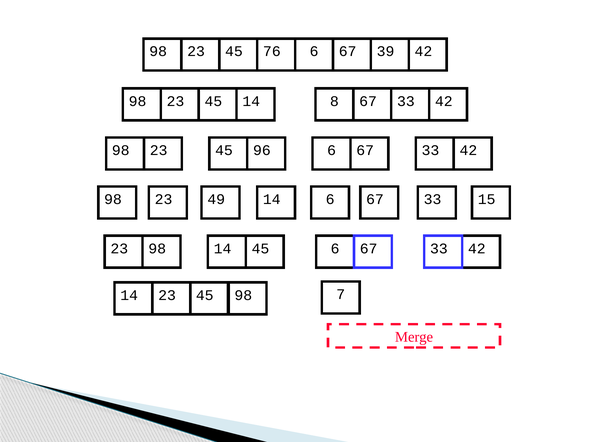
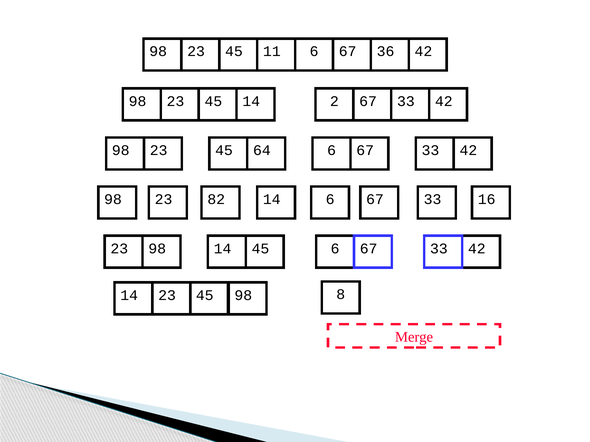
76: 76 -> 11 (272, 51)
39: 39 -> 36 (386, 51)
8: 8 -> 2 (334, 101)
96: 96 -> 64 (262, 150)
49: 49 -> 82 (216, 200)
15: 15 -> 16 (487, 200)
7: 7 -> 8 (341, 295)
